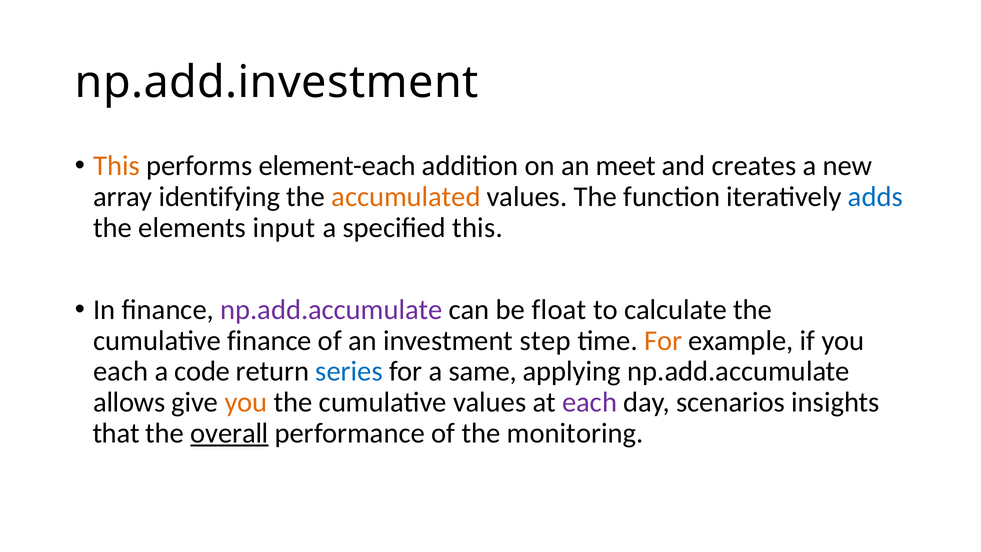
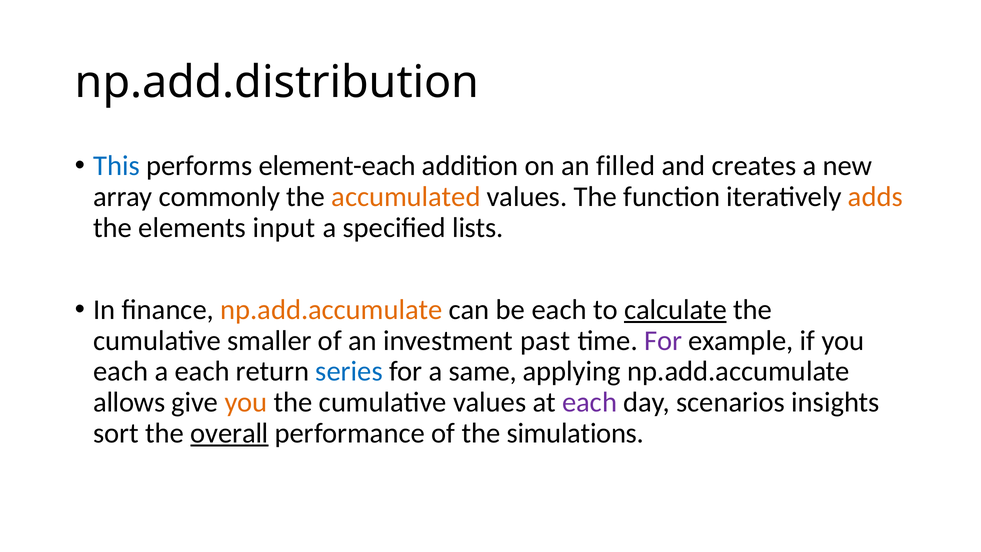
np.add.investment: np.add.investment -> np.add.distribution (277, 82)
This colour: orange -> blue (116, 166)
meet: meet -> filled (626, 166)
identifying: identifying -> commonly (219, 197)
adds colour: blue -> orange (875, 197)
specified this: this -> lists (478, 227)
np.add.accumulate colour: purple -> orange (331, 310)
be float: float -> each (559, 310)
calculate underline: none -> present (675, 310)
cumulative finance: finance -> smaller (269, 340)
step: step -> past (545, 340)
For colour: orange -> purple (663, 340)
a code: code -> each (202, 371)
that: that -> sort (116, 433)
monitoring: monitoring -> simulations (575, 433)
